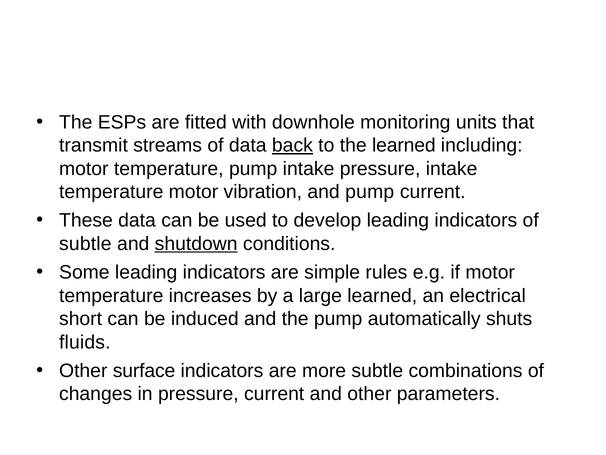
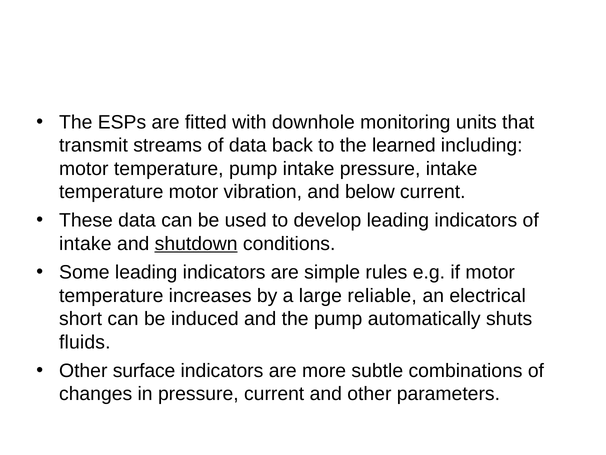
back underline: present -> none (292, 145)
and pump: pump -> below (370, 192)
subtle: subtle -> intake (85, 244)
large learned: learned -> reliable (382, 295)
